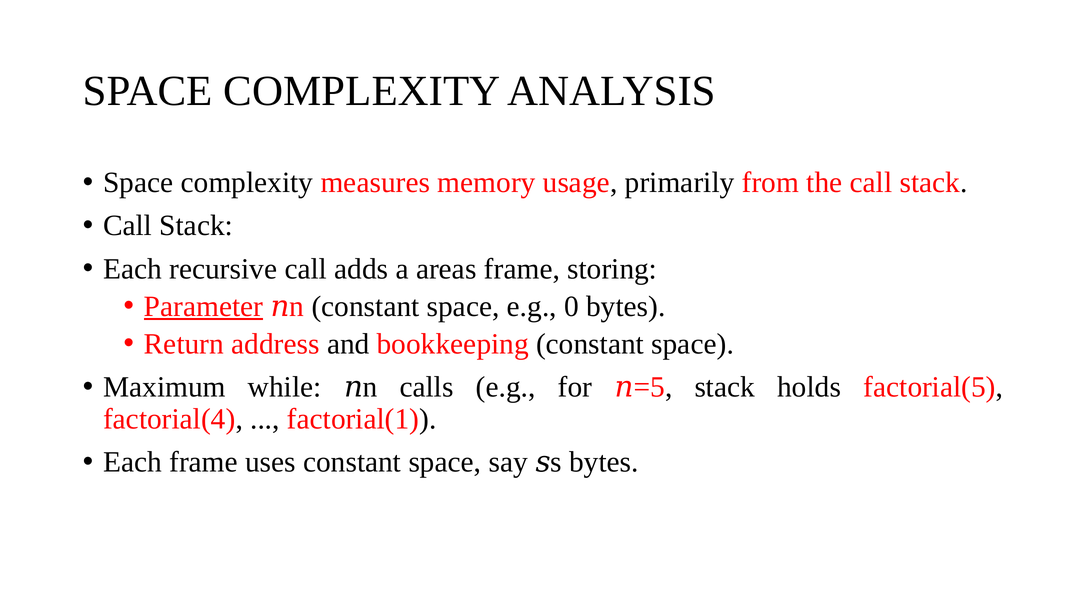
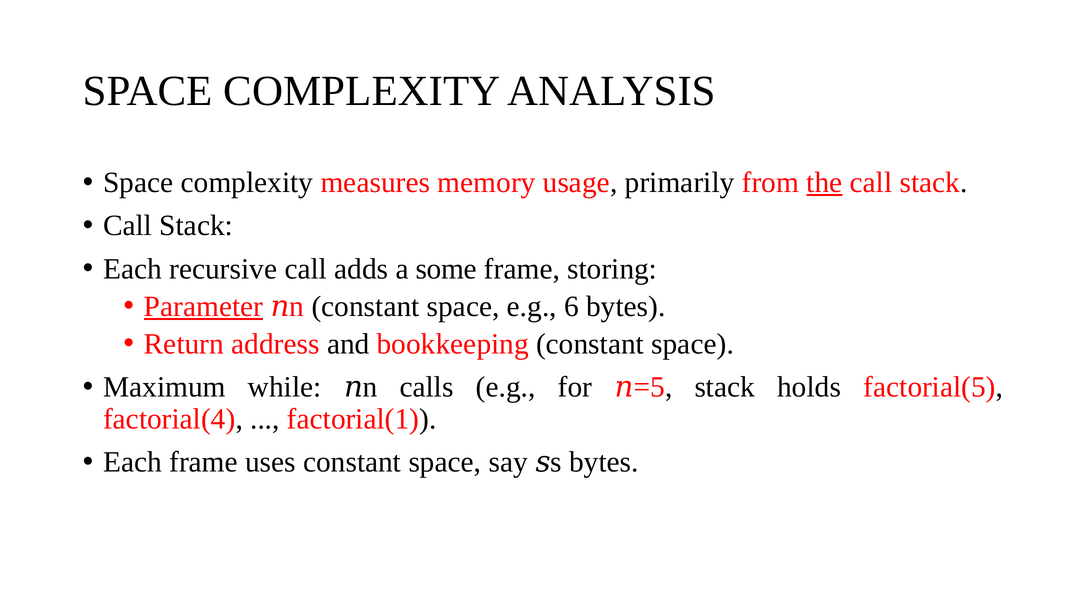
the underline: none -> present (824, 182)
areas: areas -> some (446, 269)
0: 0 -> 6 (571, 306)
